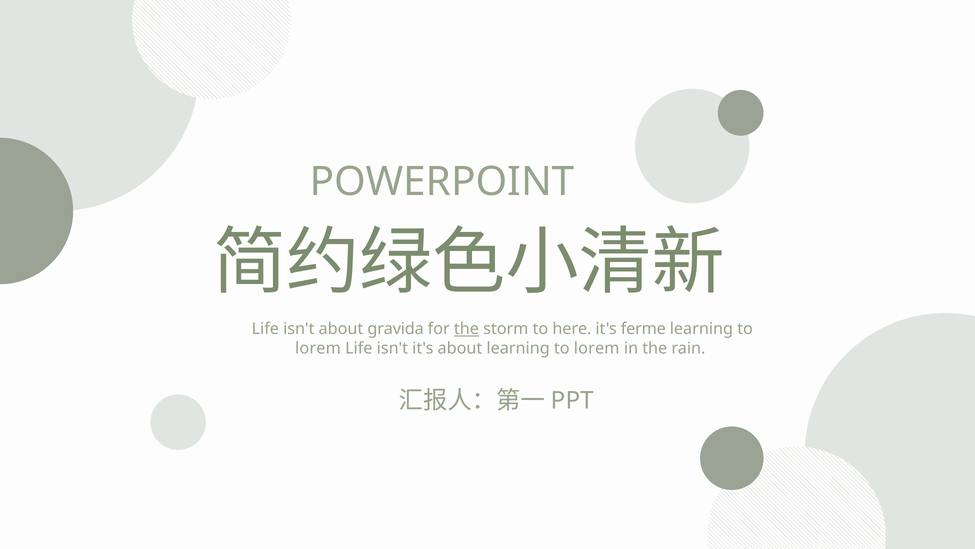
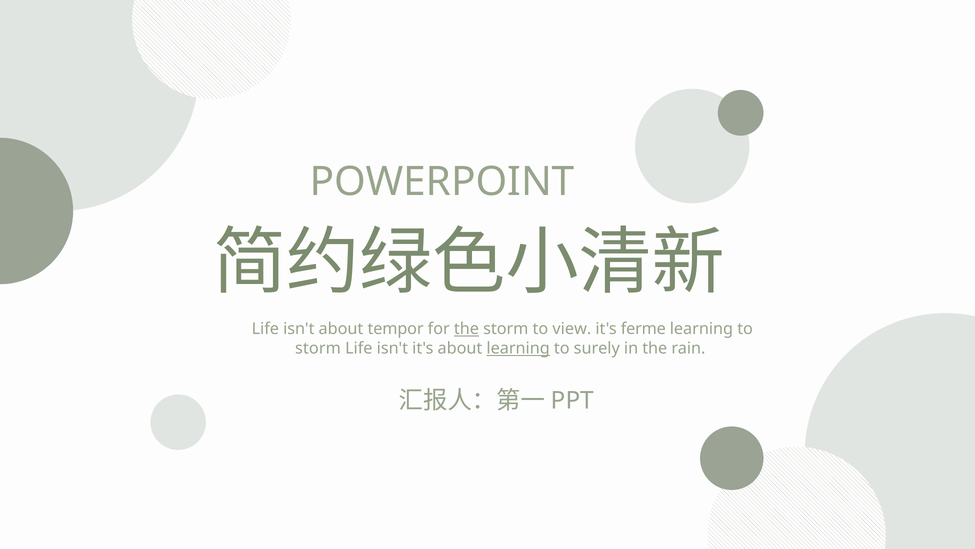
gravida: gravida -> tempor (396, 329)
here: here -> view (572, 329)
lorem: lorem -> storm (318, 348)
learning underline: none -> present (518, 348)
lorem: lorem -> surely (597, 348)
